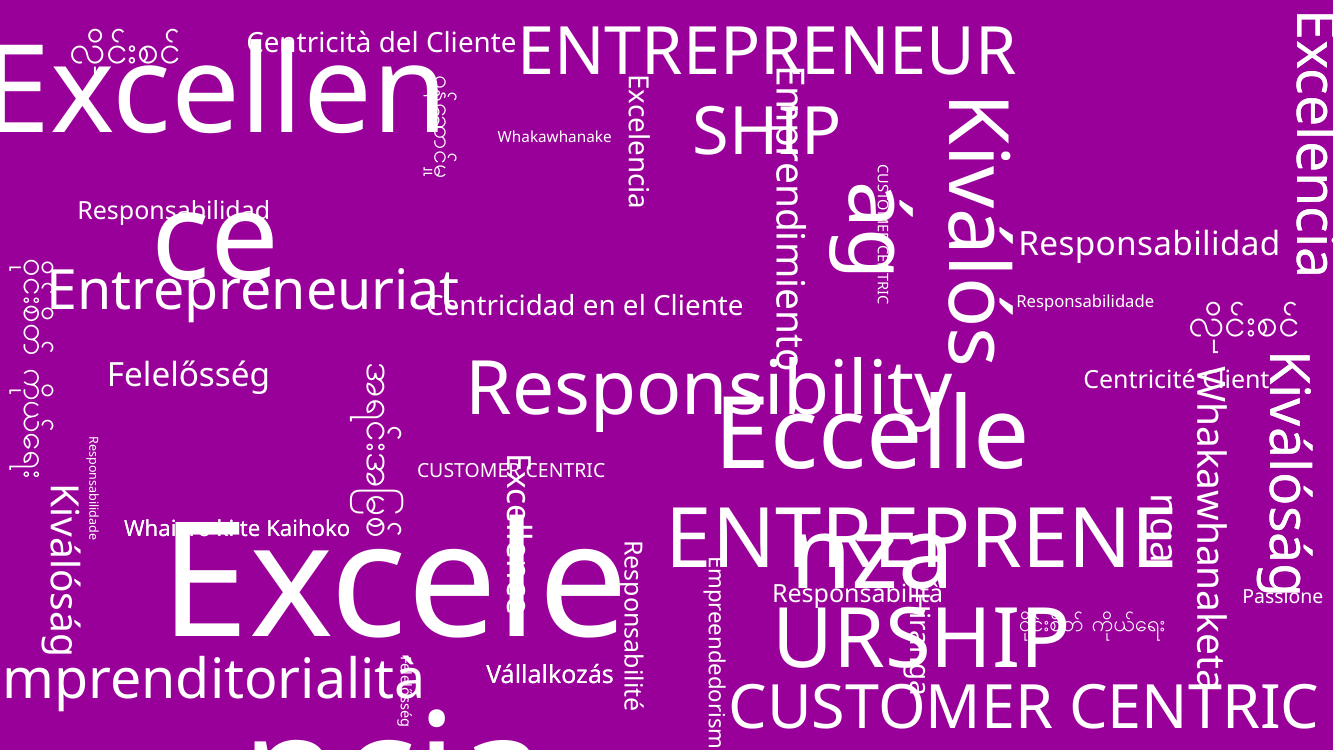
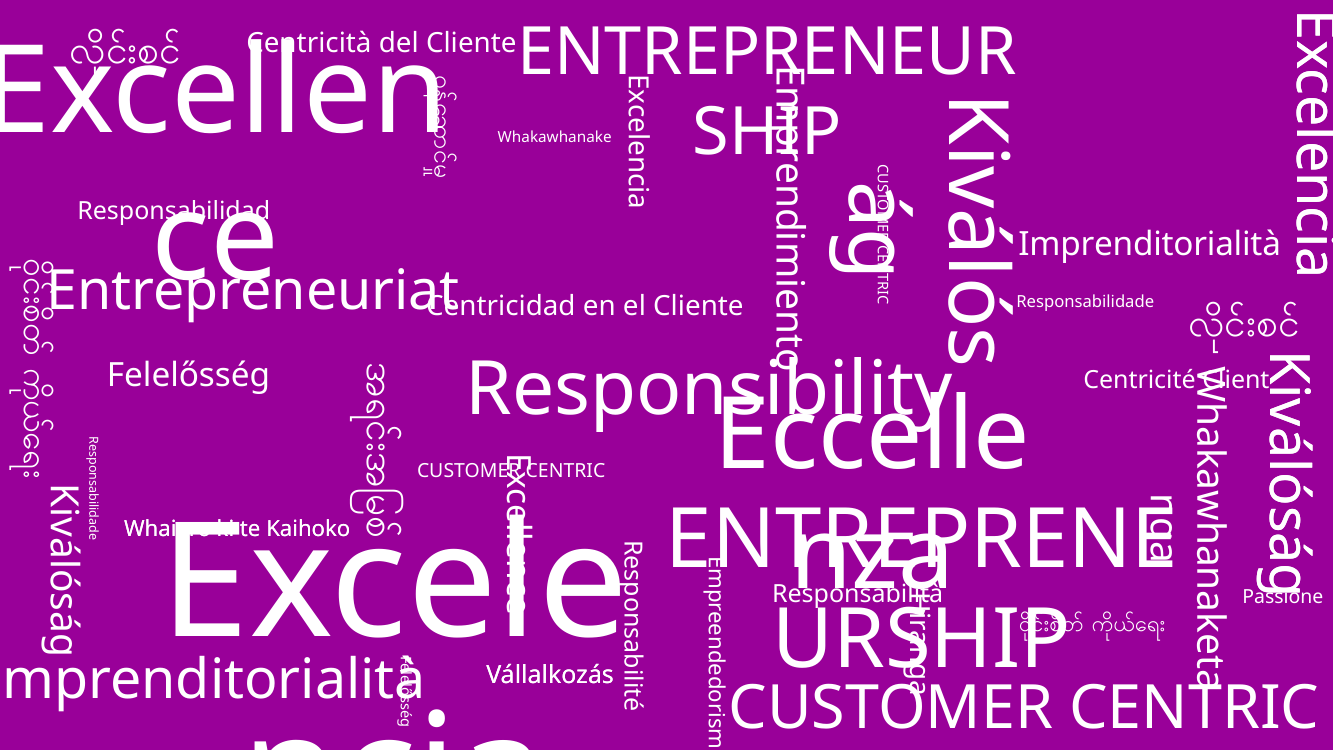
Responsabilidad: Responsabilidad -> Imprenditorialità (1150, 244)
